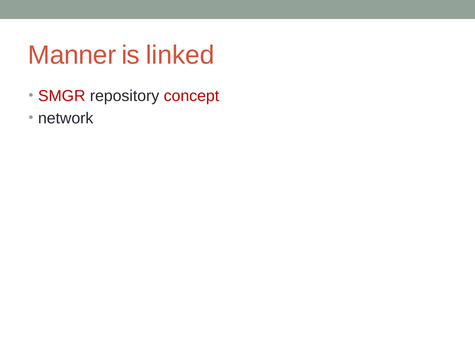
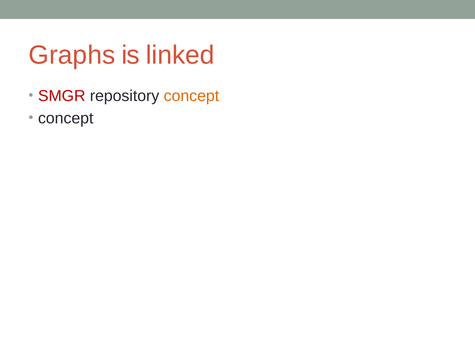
Manner: Manner -> Graphs (72, 55)
concept colour: red -> orange (191, 96)
network: network -> concept (66, 118)
